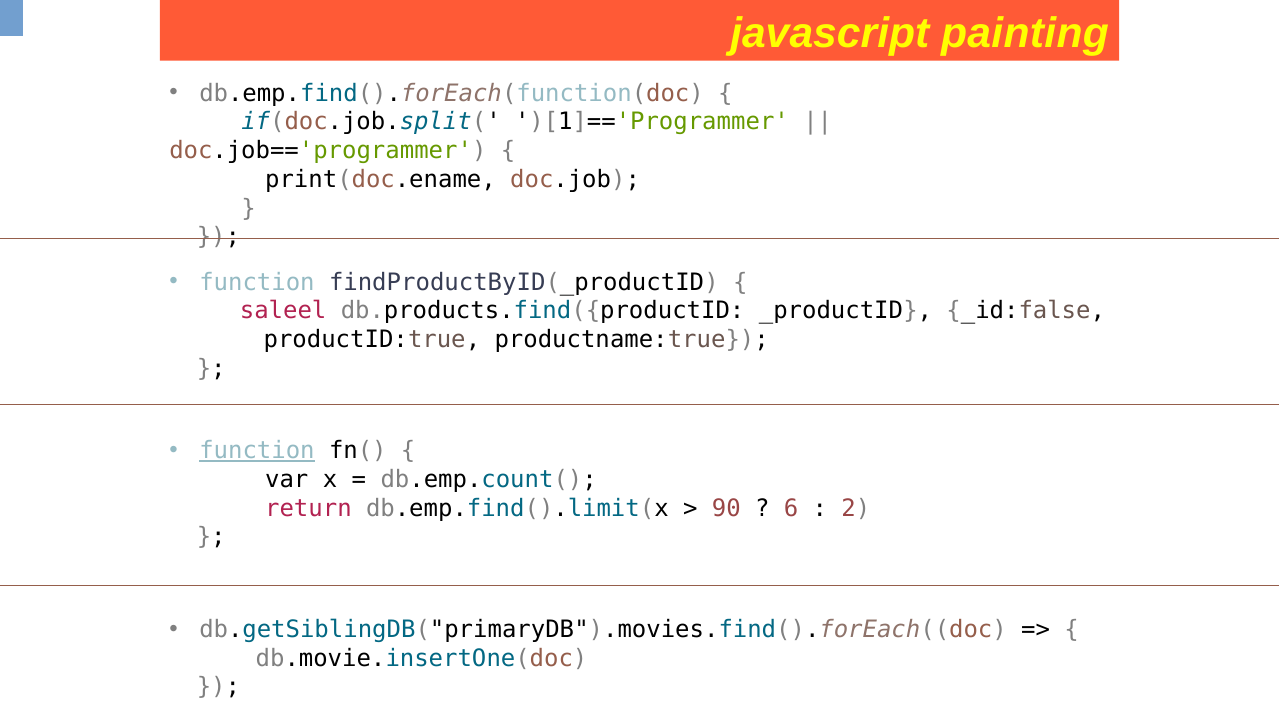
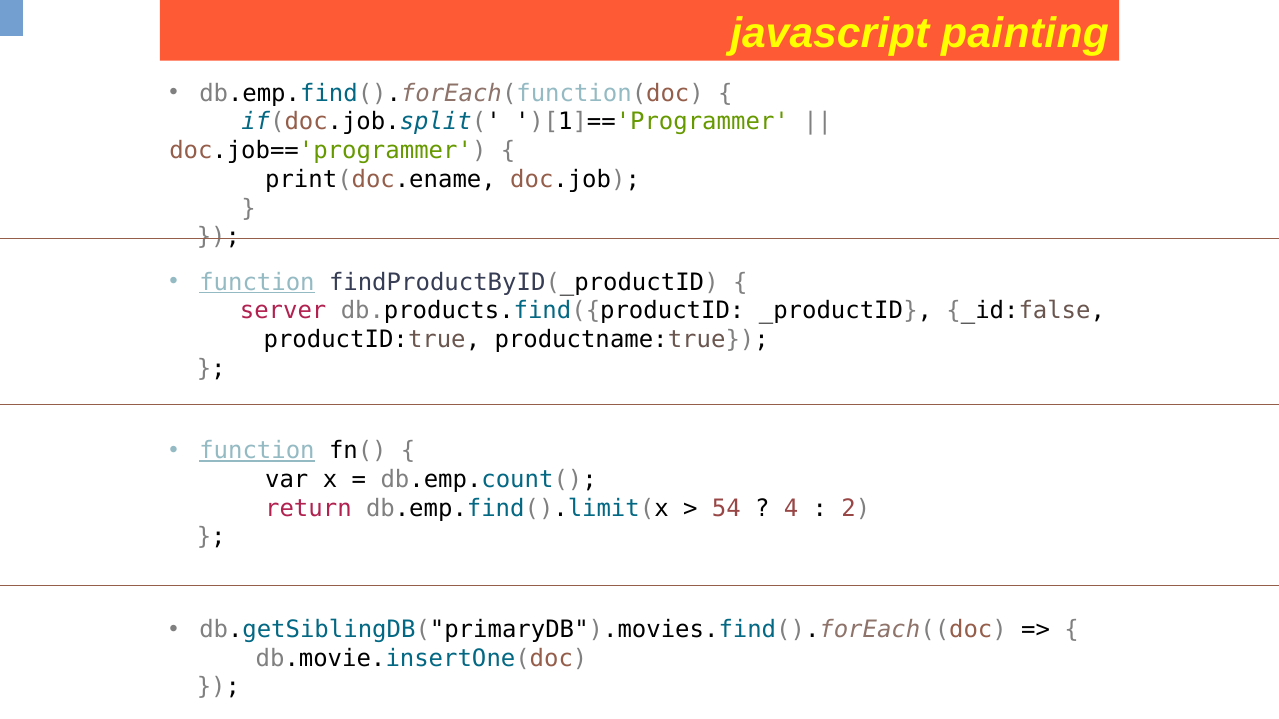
function underline: none -> present (257, 282)
saleel: saleel -> server (283, 311)
90: 90 -> 54 (726, 508)
6: 6 -> 4 (791, 508)
